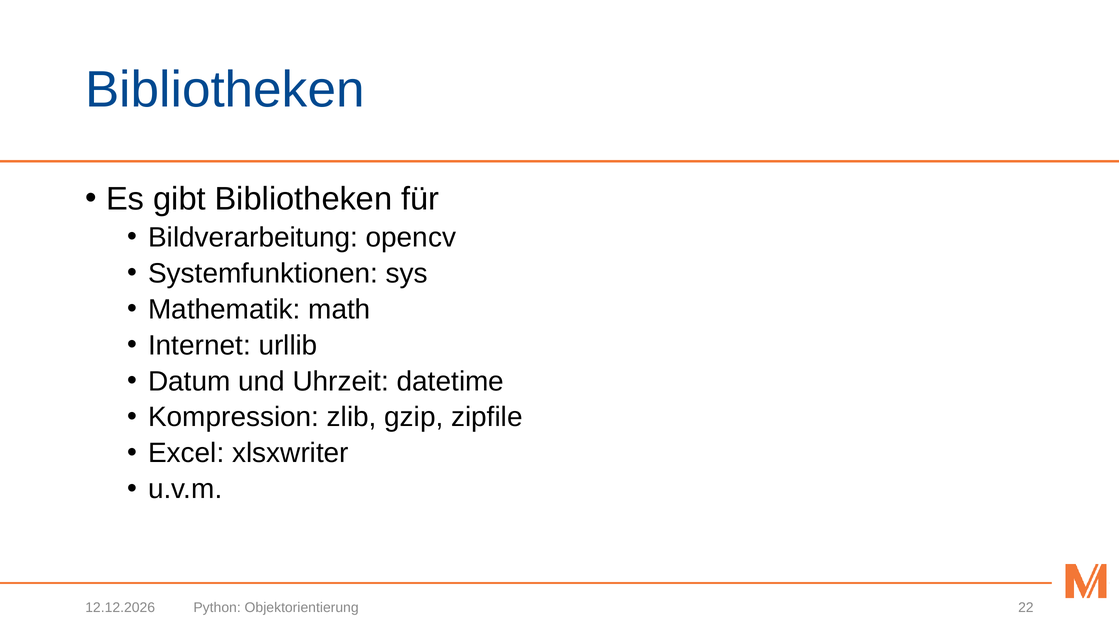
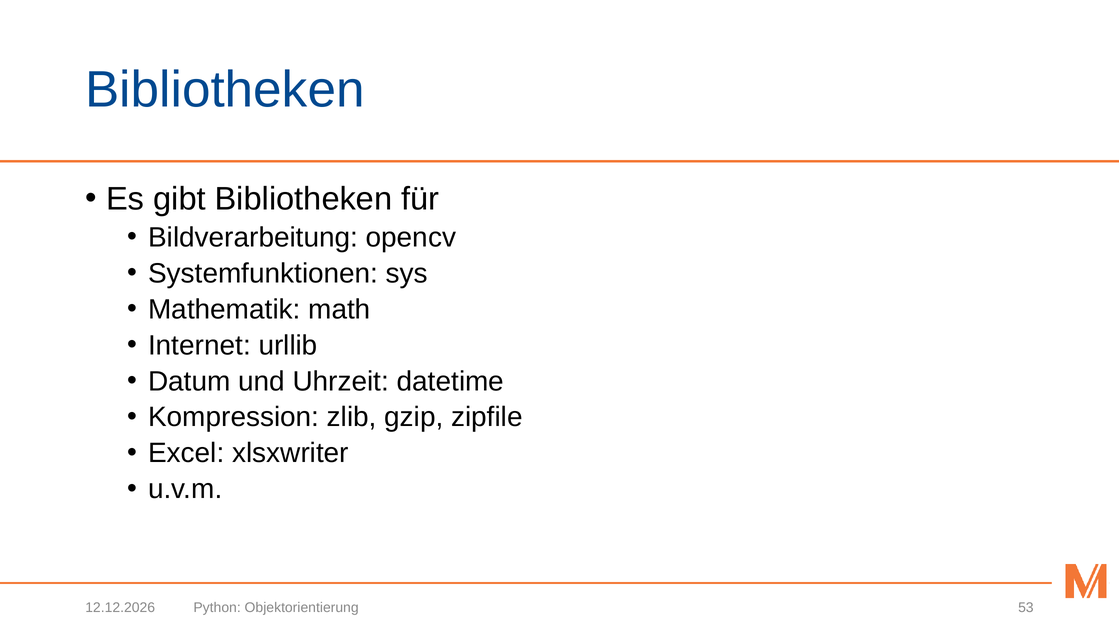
22: 22 -> 53 (1026, 608)
